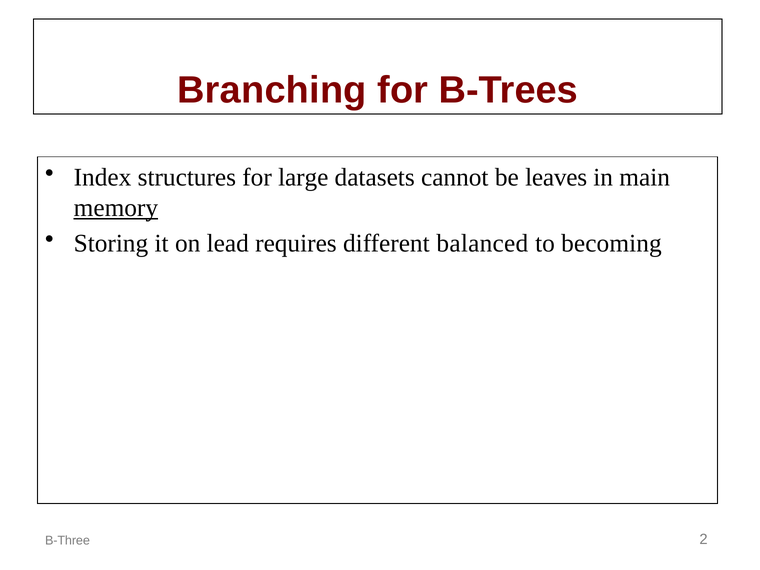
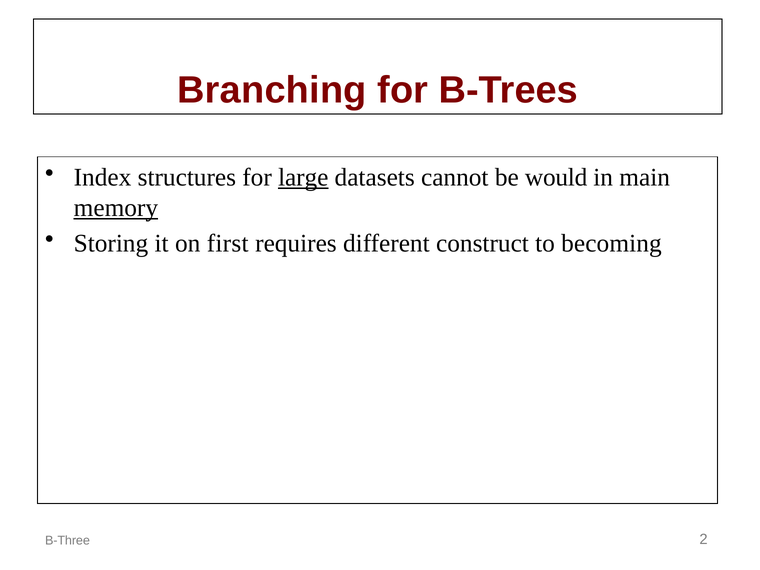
large underline: none -> present (303, 178)
leaves: leaves -> would (556, 178)
lead: lead -> first (228, 243)
balanced: balanced -> construct (482, 243)
